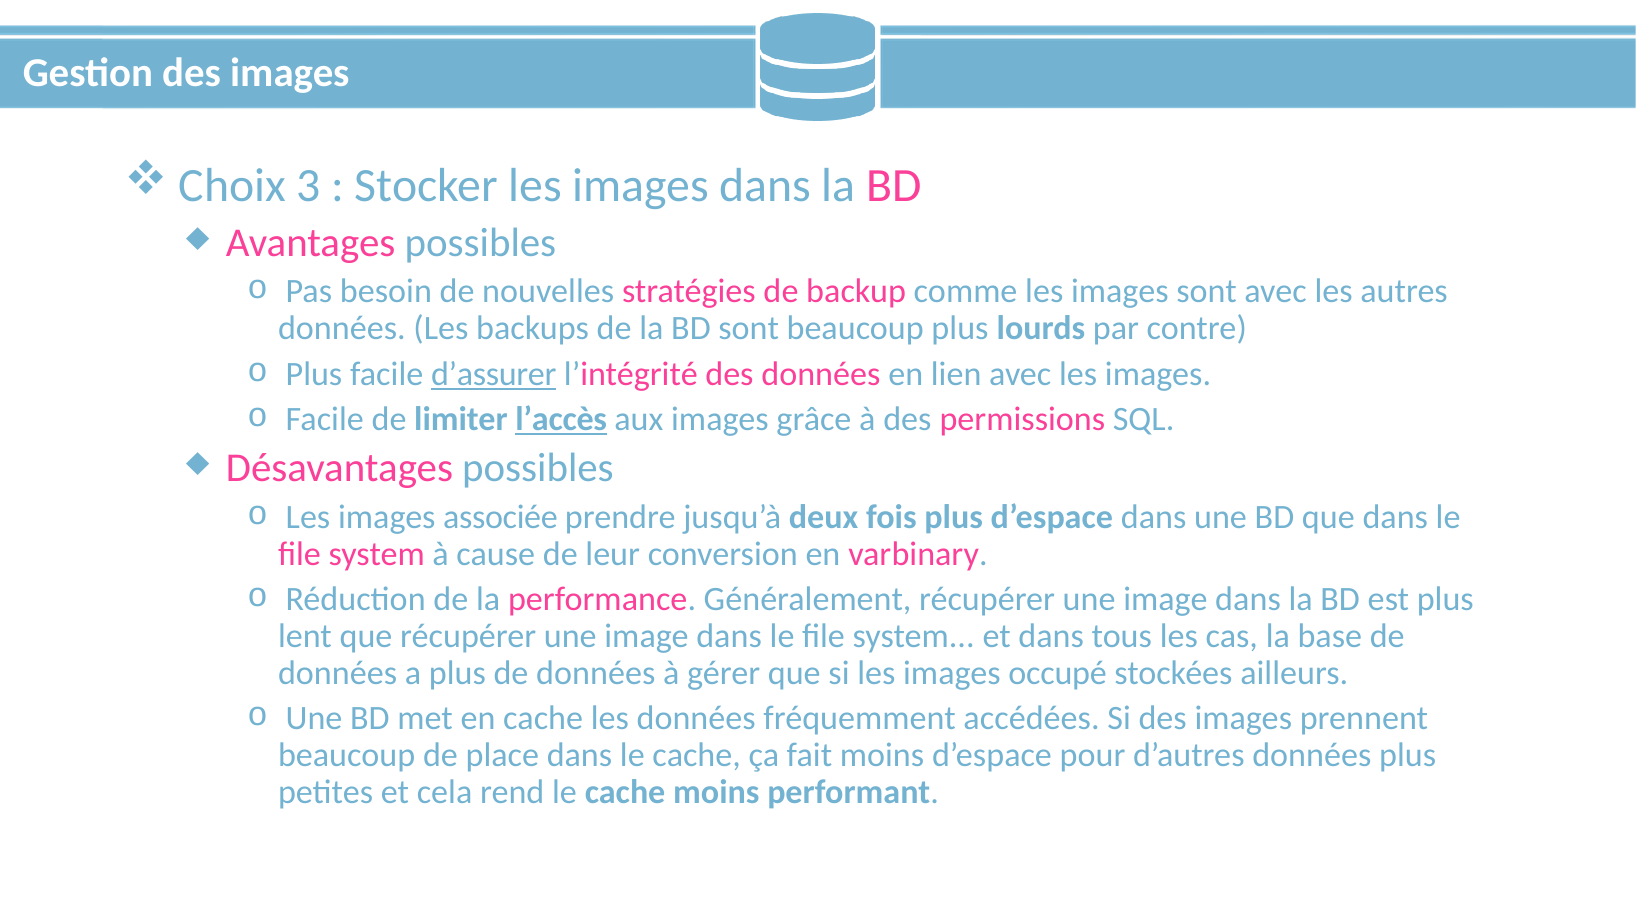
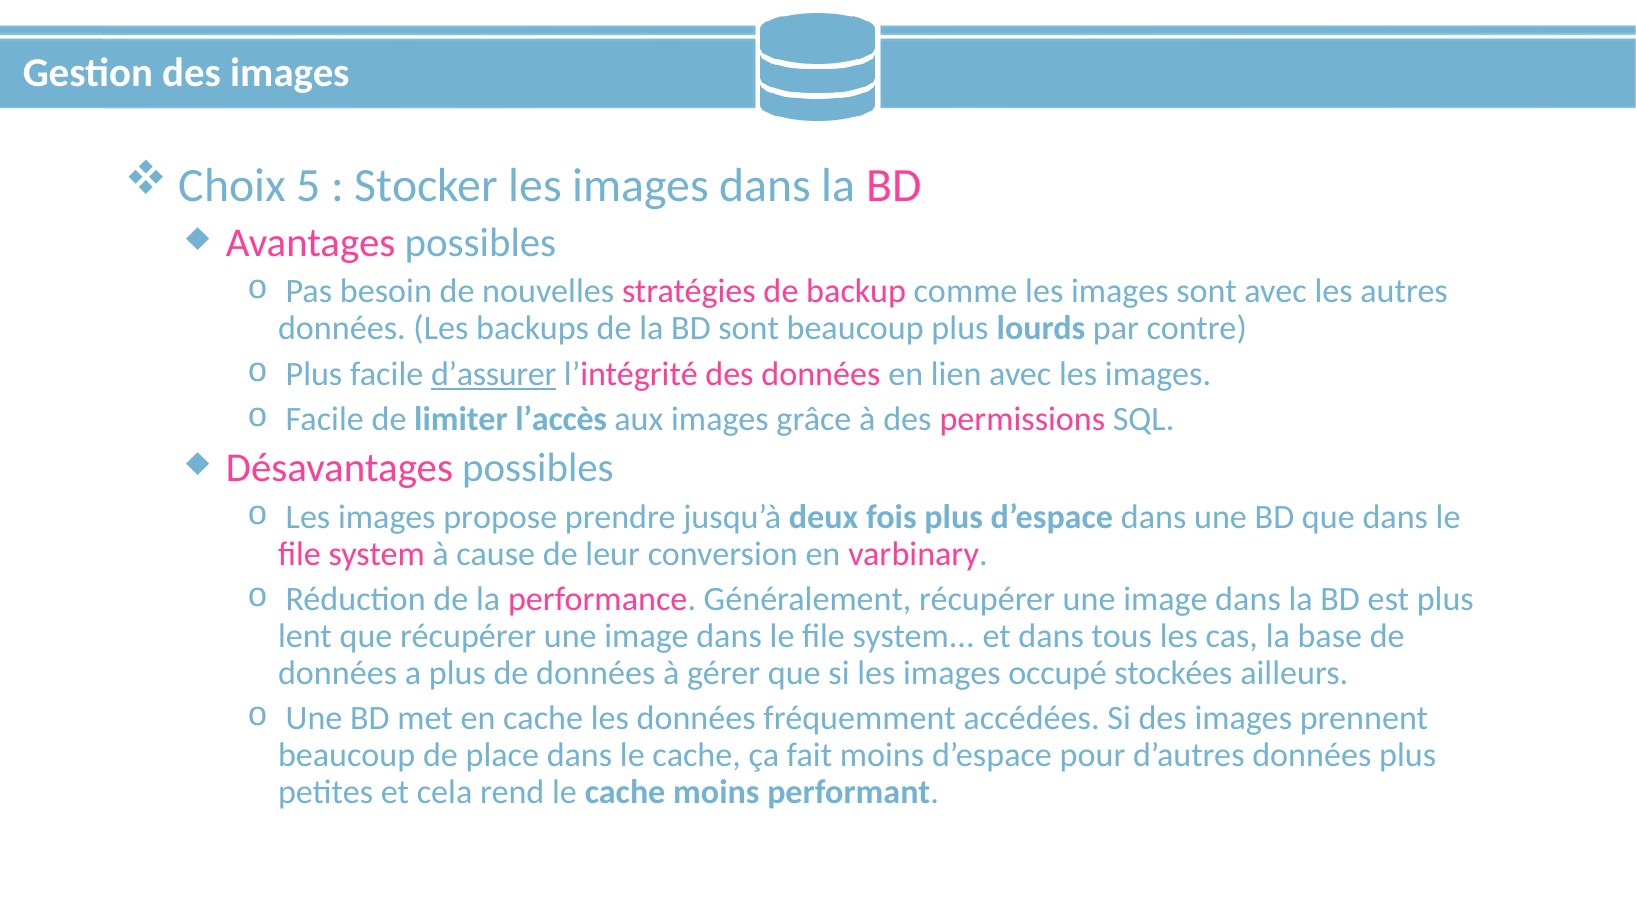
3: 3 -> 5 (309, 186)
l’accès underline: present -> none (561, 419)
associée: associée -> propose (500, 517)
